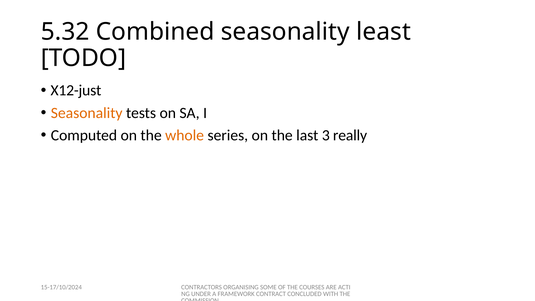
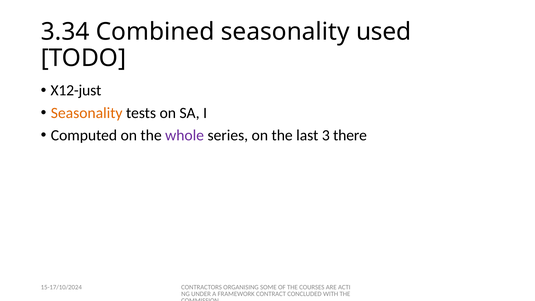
5.32: 5.32 -> 3.34 (65, 32)
least: least -> used (384, 32)
whole colour: orange -> purple (185, 135)
really: really -> there (350, 135)
